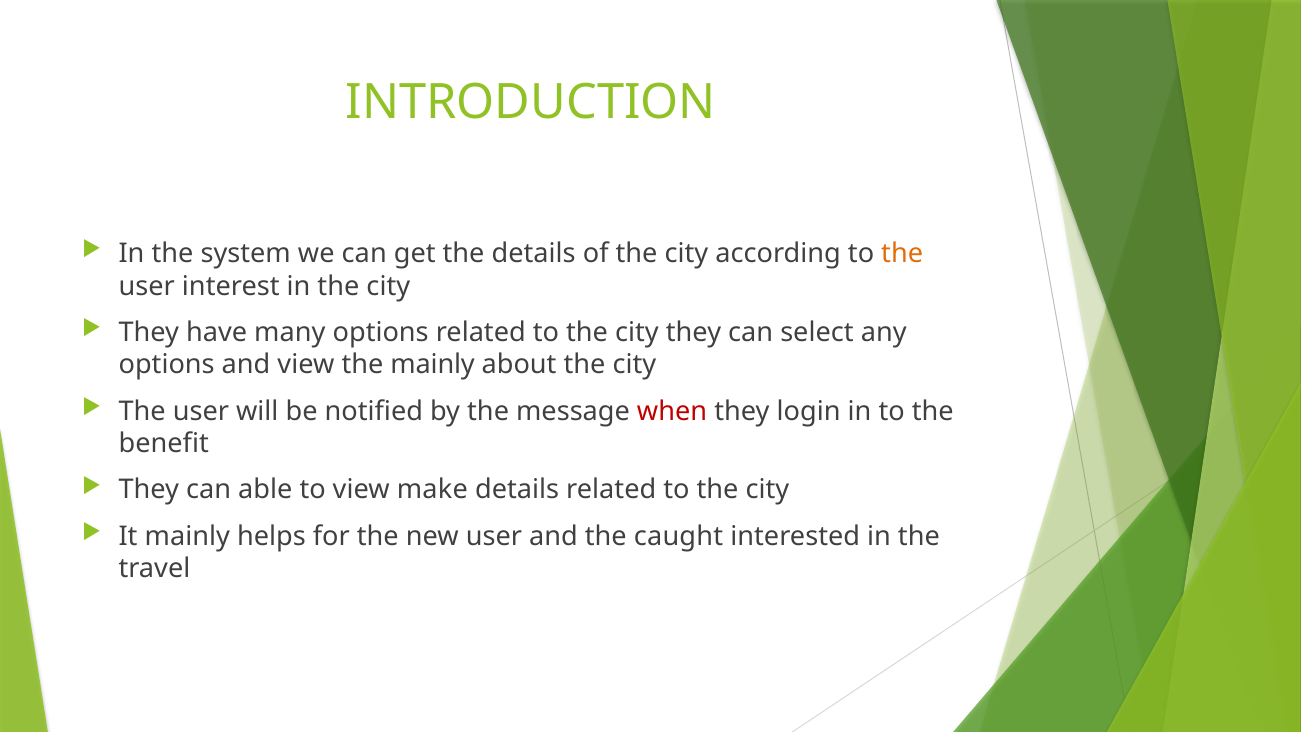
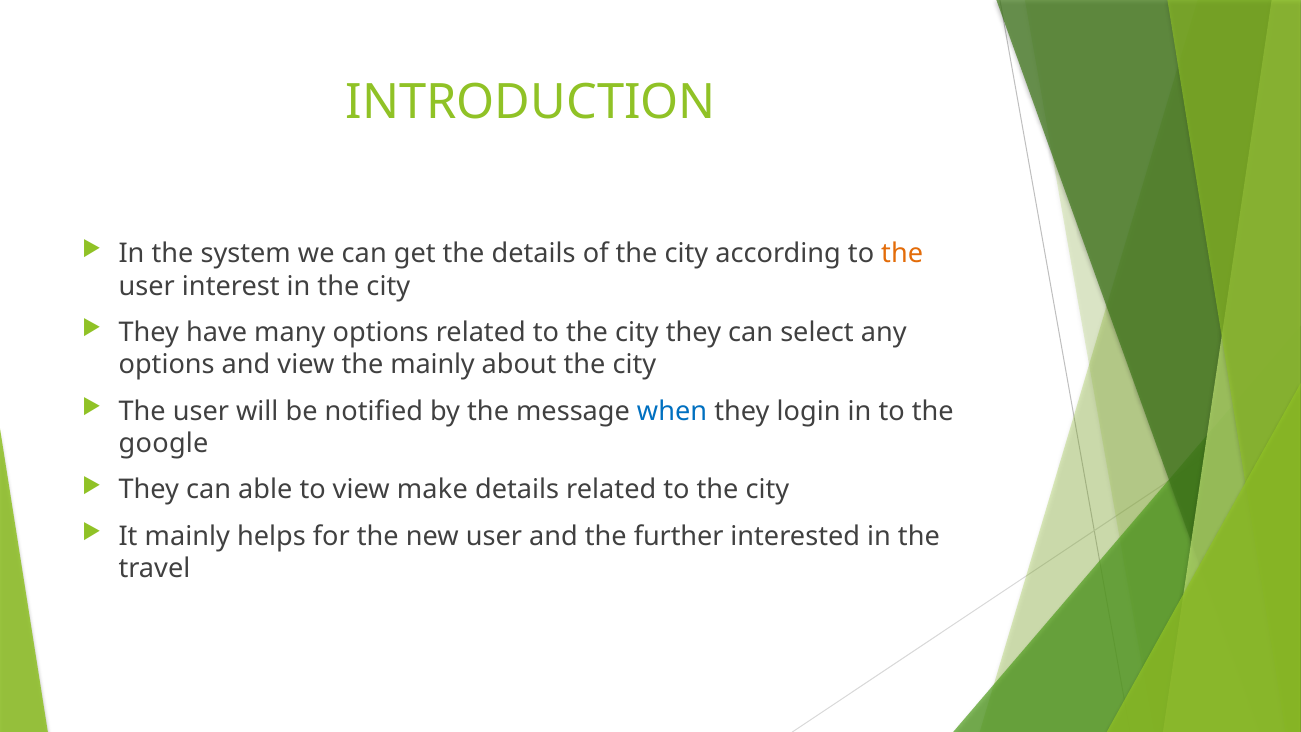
when colour: red -> blue (672, 411)
benefit: benefit -> google (164, 444)
caught: caught -> further (679, 536)
